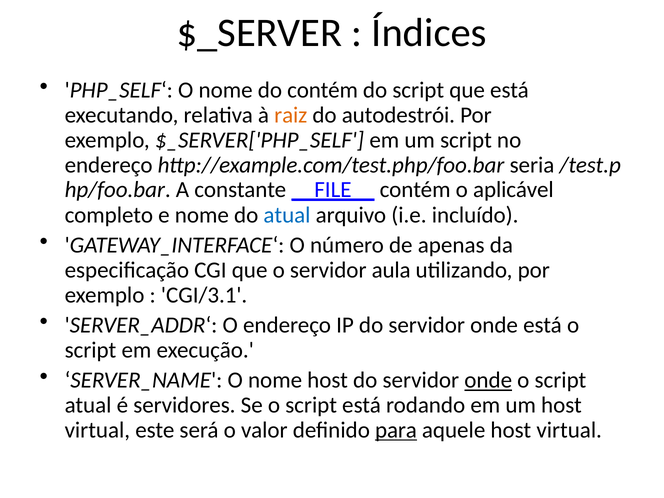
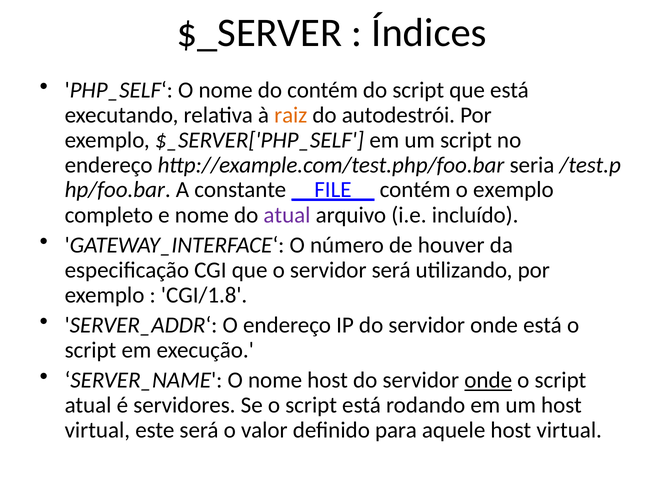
o aplicável: aplicável -> exemplo (513, 190)
atual colour: blue -> purple (287, 215)
apenas: apenas -> houver (451, 245)
servidor aula: aula -> será (391, 270)
CGI/3.1: CGI/3.1 -> CGI/1.8 (204, 295)
para underline: present -> none (396, 430)
